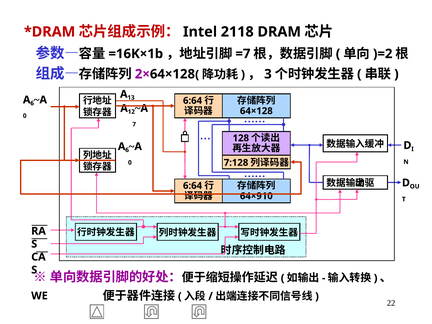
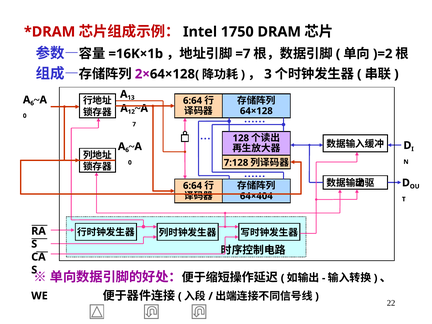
2118: 2118 -> 1750 (237, 32)
64×910: 64×910 -> 64×404 (256, 196)
